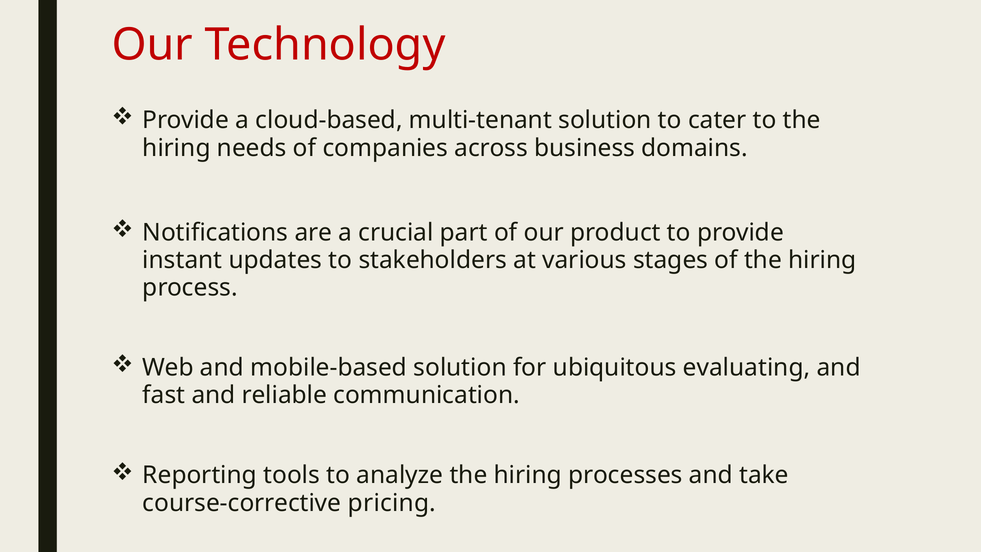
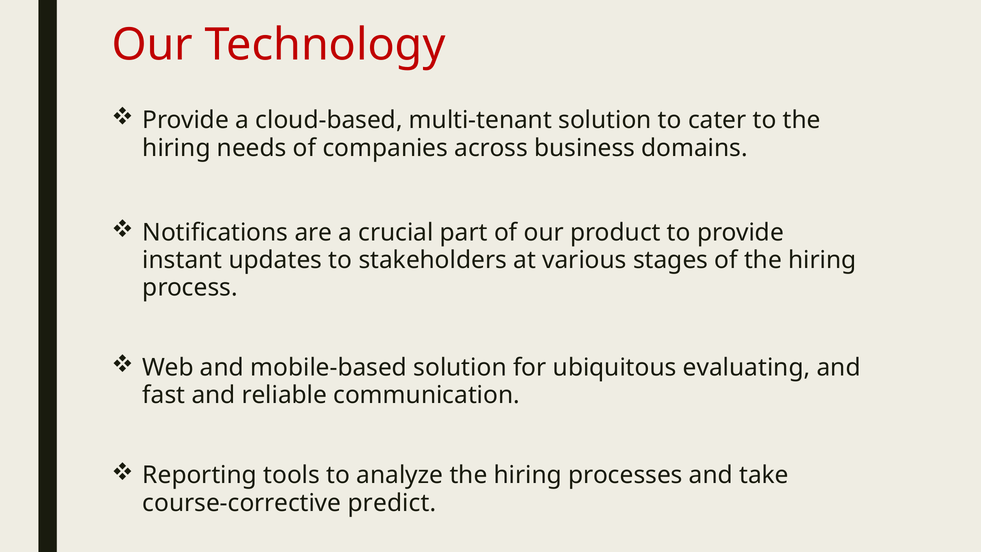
pricing: pricing -> predict (392, 503)
